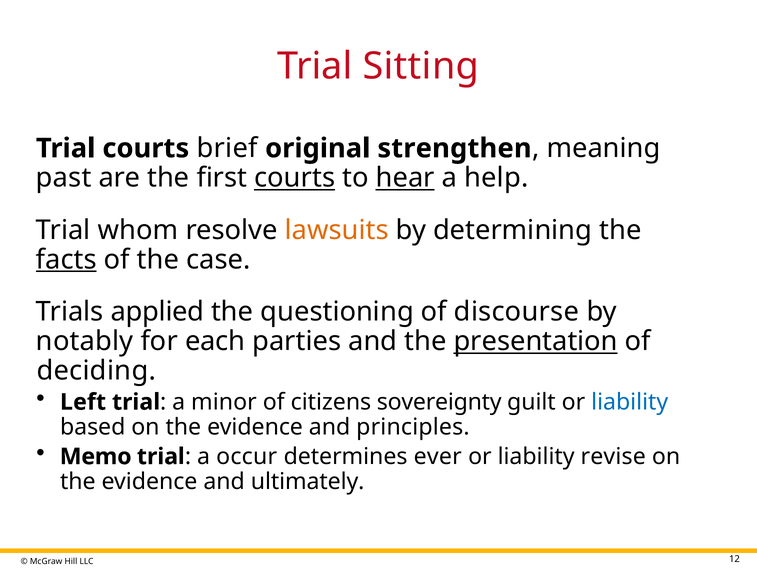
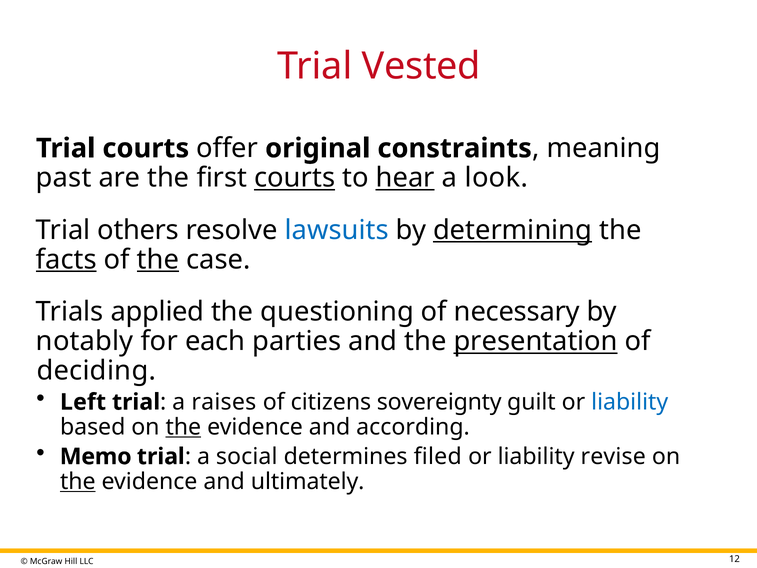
Sitting: Sitting -> Vested (421, 66)
brief: brief -> offer (227, 148)
strengthen: strengthen -> constraints (455, 148)
help: help -> look (496, 178)
whom: whom -> others (138, 230)
lawsuits colour: orange -> blue (337, 230)
determining underline: none -> present (513, 230)
the underline: none -> present (158, 259)
discourse: discourse -> necessary (517, 312)
minor: minor -> raises (224, 402)
the underline: none -> present (183, 427)
principles: principles -> according (413, 427)
occur: occur -> social (247, 456)
ever: ever -> filed (438, 456)
the underline: none -> present (78, 481)
